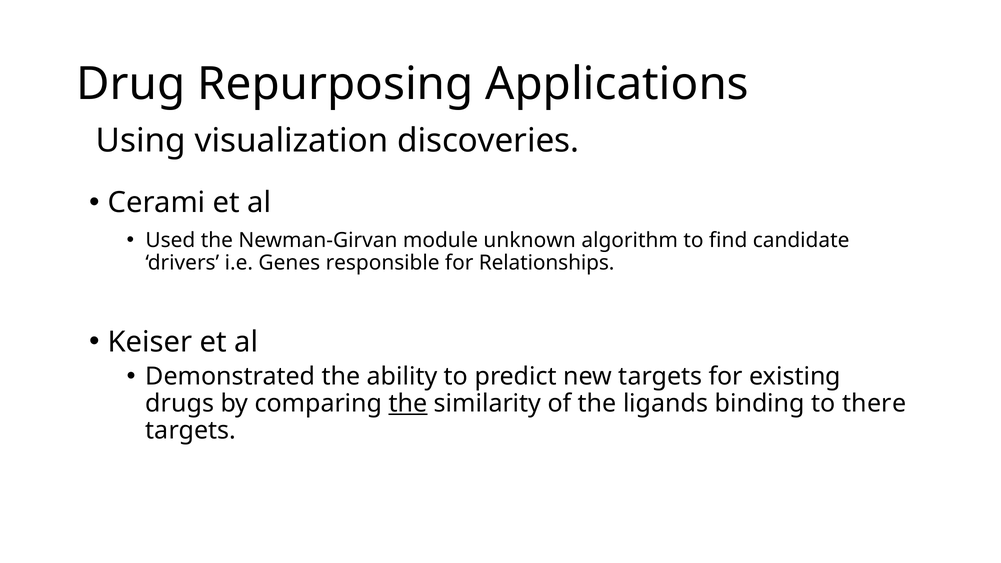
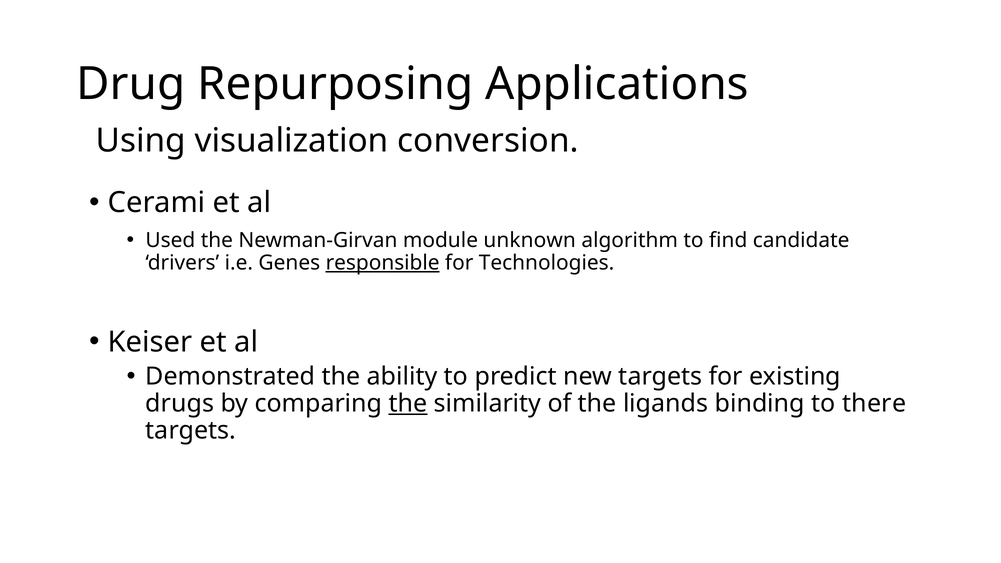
discoveries: discoveries -> conversion (488, 141)
responsible underline: none -> present (383, 263)
Relationships: Relationships -> Technologies (547, 263)
